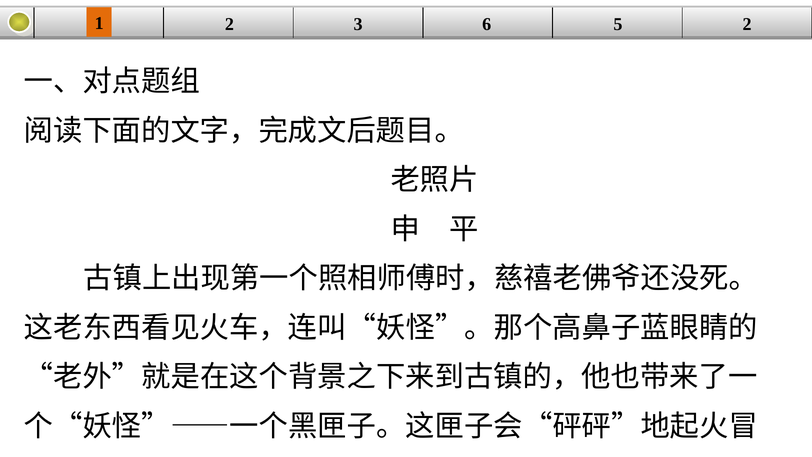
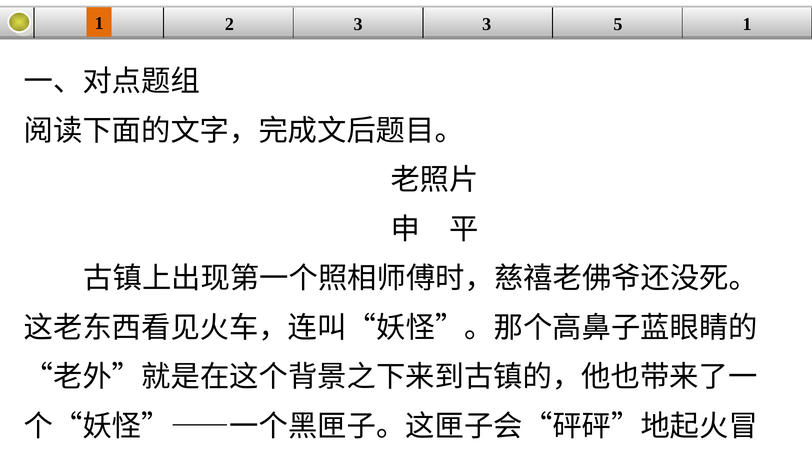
3 6: 6 -> 3 (487, 24)
5 2: 2 -> 1 (747, 24)
